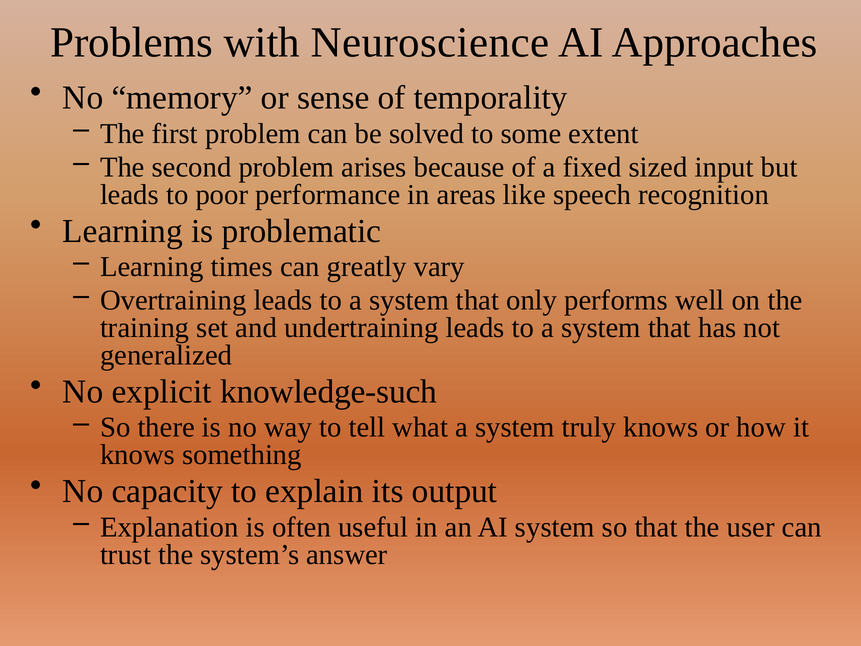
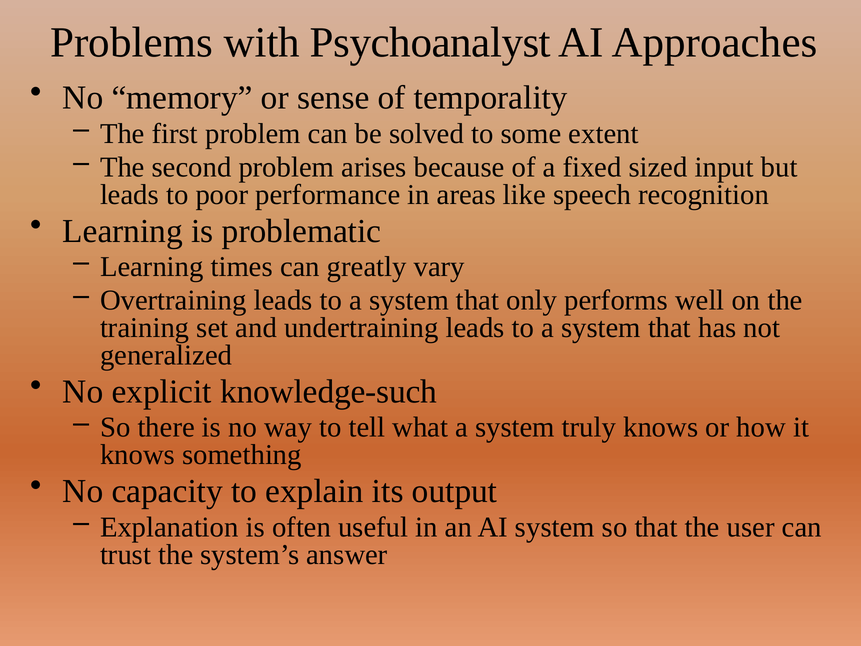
Neuroscience: Neuroscience -> Psychoanalyst (430, 42)
